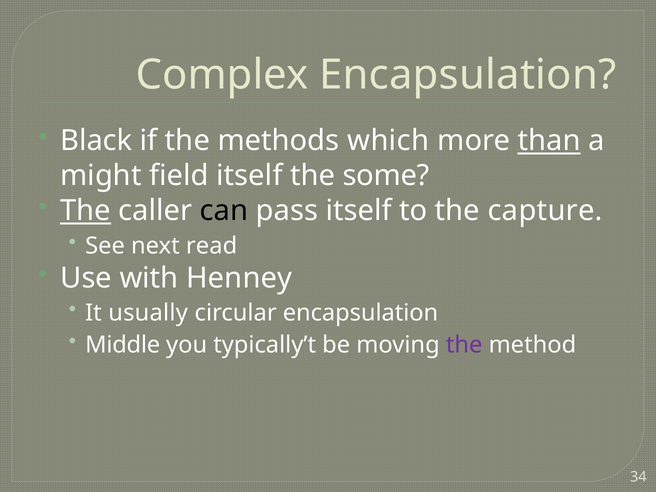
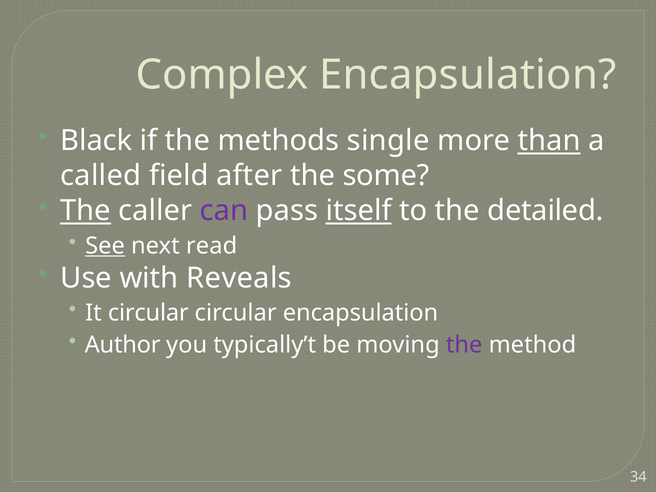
which: which -> single (388, 141)
might: might -> called (101, 176)
field itself: itself -> after (249, 176)
can colour: black -> purple (224, 211)
itself underline: none -> present (359, 211)
capture: capture -> detailed (546, 211)
See underline: none -> present (105, 246)
Henney: Henney -> Reveals (239, 278)
It usually: usually -> circular (148, 313)
Middle: Middle -> Author (123, 345)
